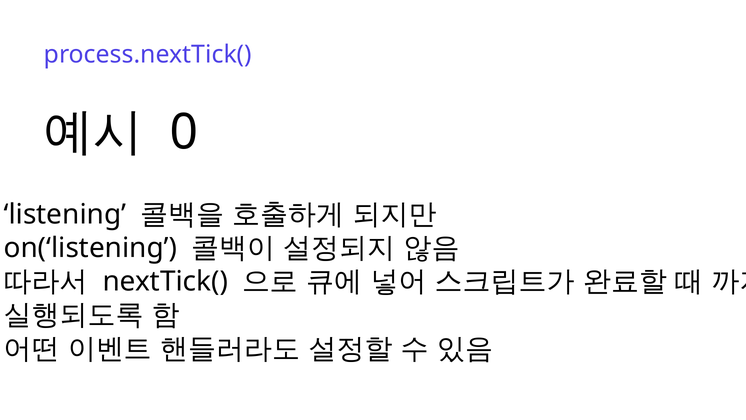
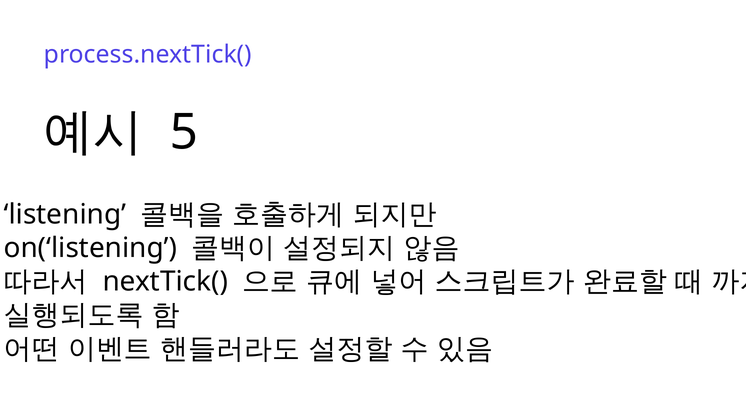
0: 0 -> 5 (184, 132)
